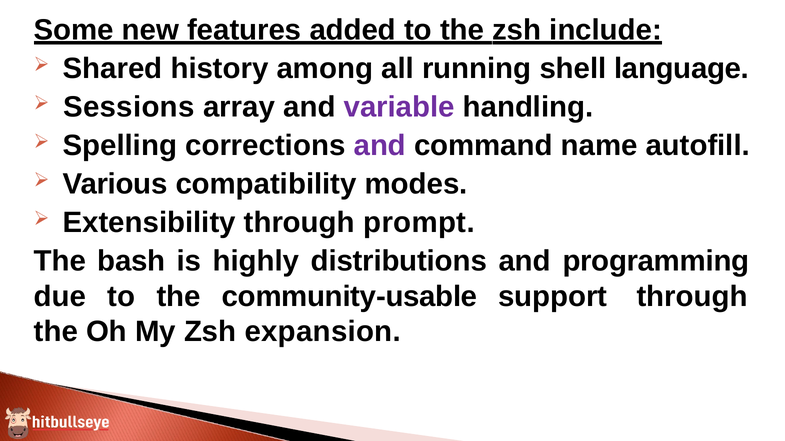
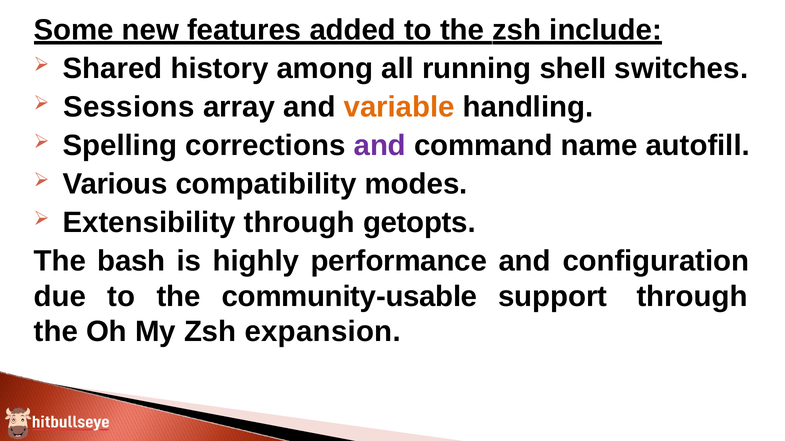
language: language -> switches (681, 68)
variable colour: purple -> orange (399, 107)
prompt: prompt -> getopts (419, 223)
distributions: distributions -> performance (399, 261)
programming: programming -> configuration (656, 261)
